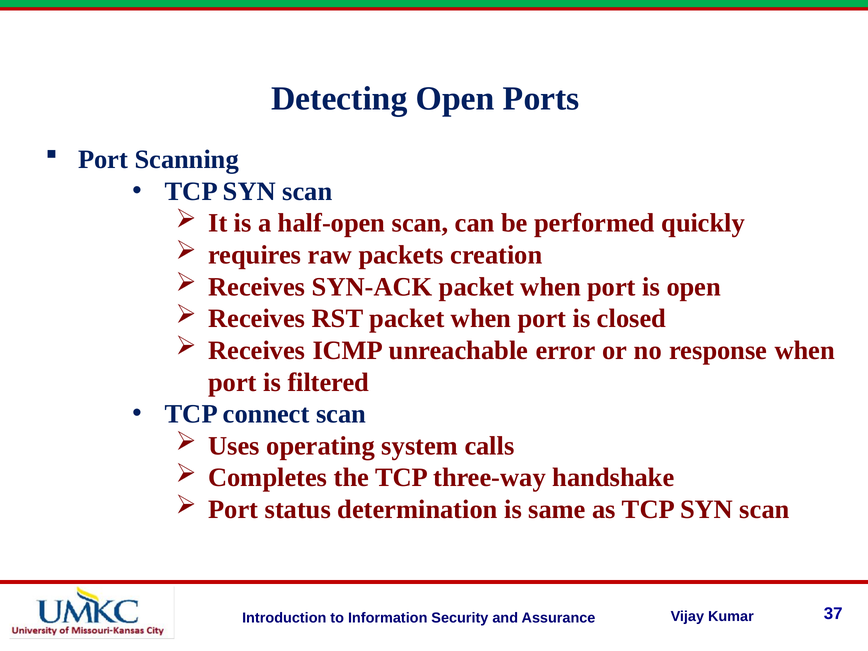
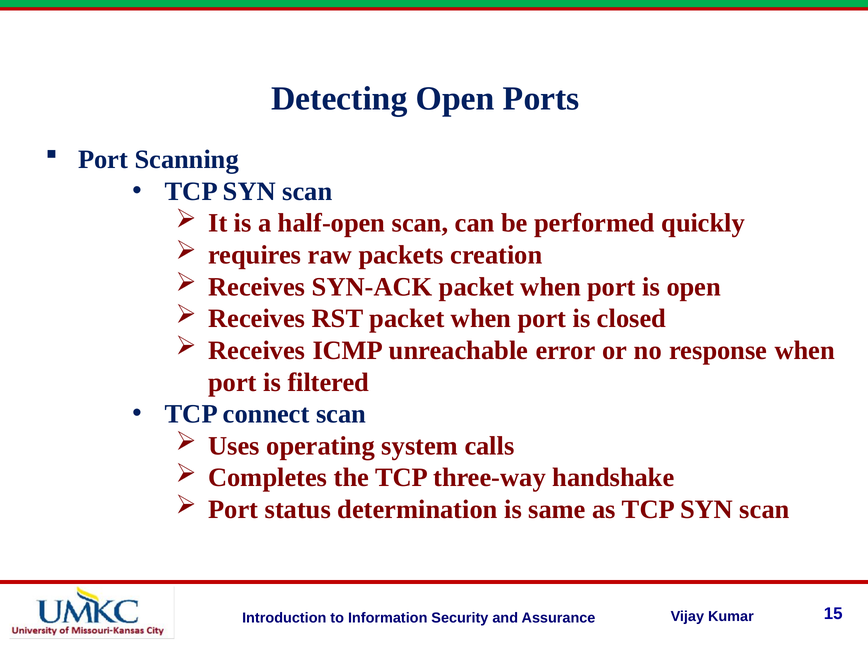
37: 37 -> 15 (833, 614)
